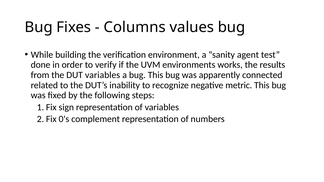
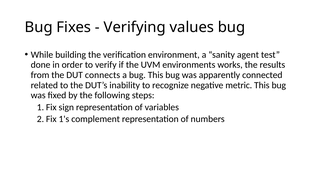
Columns: Columns -> Verifying (135, 27)
DUT variables: variables -> connects (103, 75)
0's: 0's -> 1's (64, 119)
